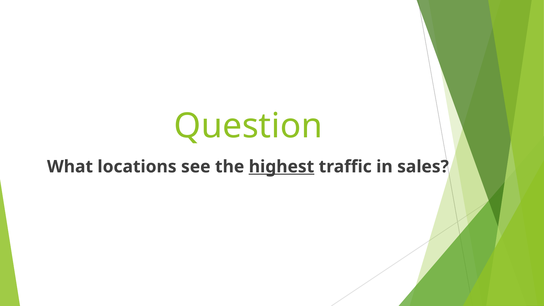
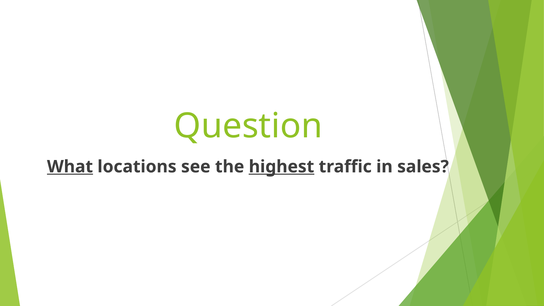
What underline: none -> present (70, 167)
